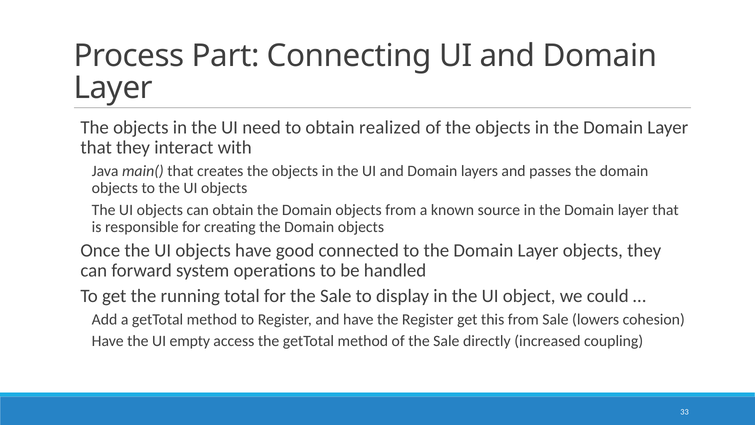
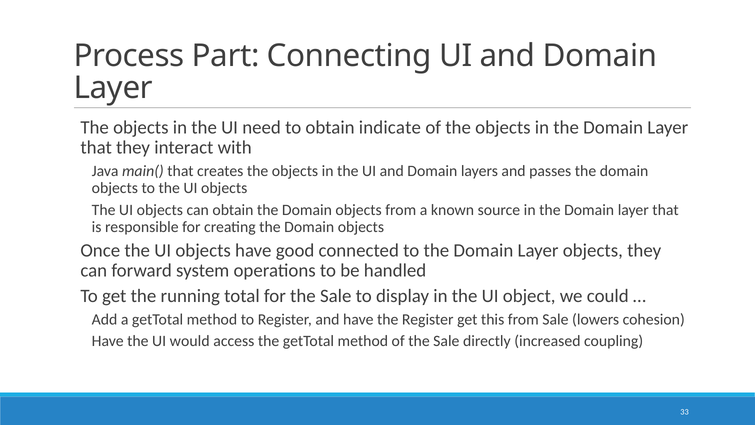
realized: realized -> indicate (390, 127)
empty: empty -> would (190, 341)
